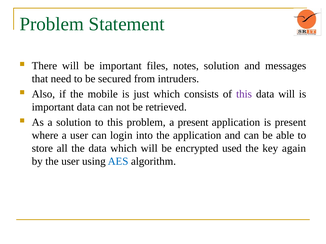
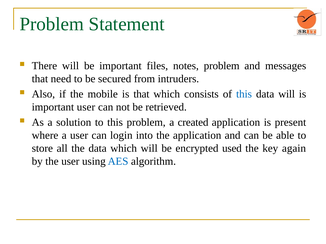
notes solution: solution -> problem (222, 66)
is just: just -> that (141, 94)
this colour: purple -> blue (244, 94)
important data: data -> user (86, 107)
a present: present -> created (193, 122)
